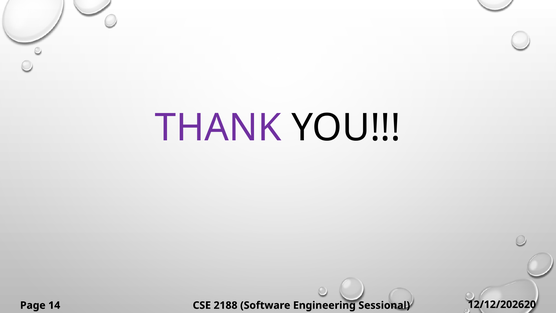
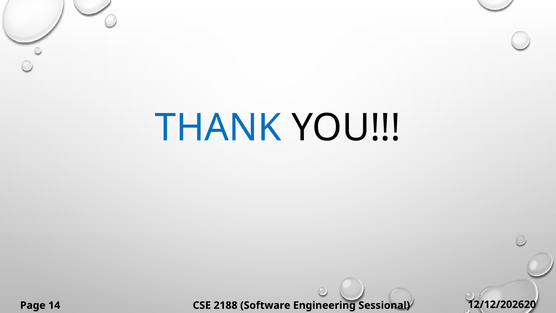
THANK colour: purple -> blue (218, 128)
